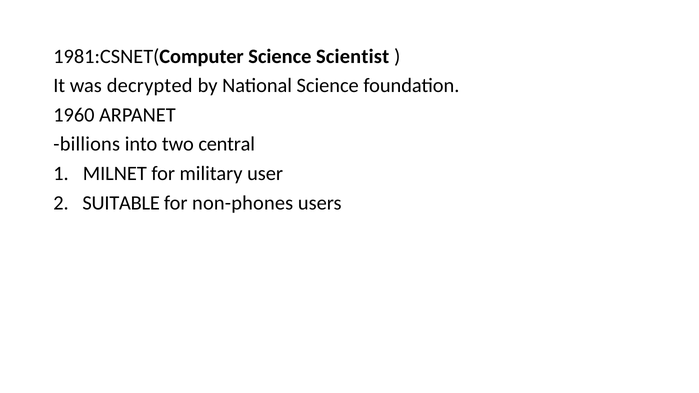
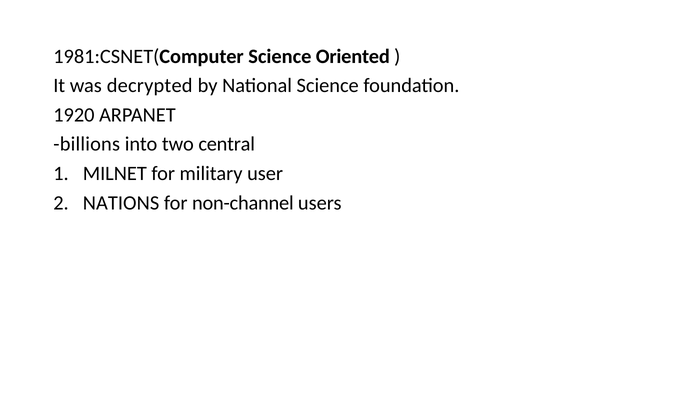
Scientist: Scientist -> Oriented (353, 56)
1960: 1960 -> 1920 (74, 115)
SUITABLE: SUITABLE -> NATIONS (121, 203)
non-phones: non-phones -> non-channel (243, 203)
